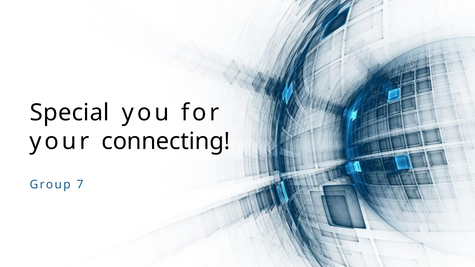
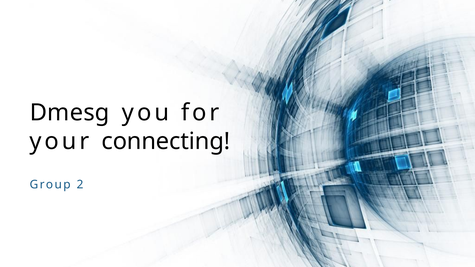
Special: Special -> Dmesg (70, 113)
7: 7 -> 2 (80, 185)
